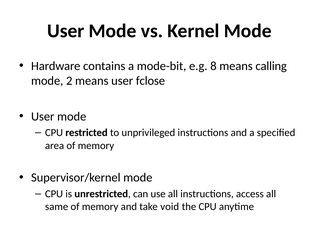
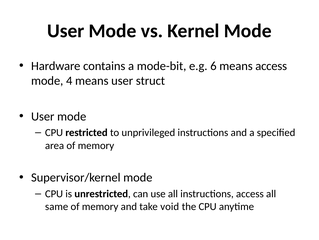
8: 8 -> 6 (213, 66)
means calling: calling -> access (271, 66)
2: 2 -> 4 (69, 81)
fclose: fclose -> struct (150, 81)
